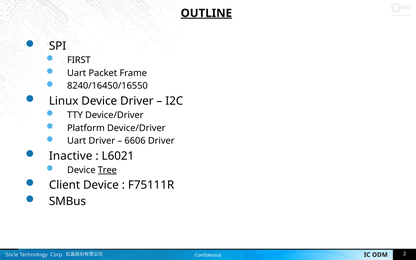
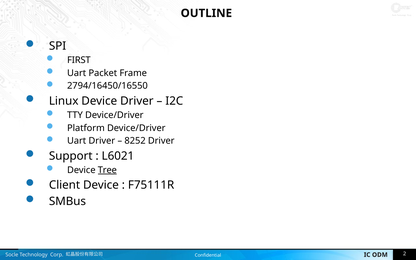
OUTLINE underline: present -> none (206, 13)
8240/16450/16550: 8240/16450/16550 -> 2794/16450/16550 (107, 86)
6606: 6606 -> 8252 (135, 141)
Inactive: Inactive -> Support (71, 156)
